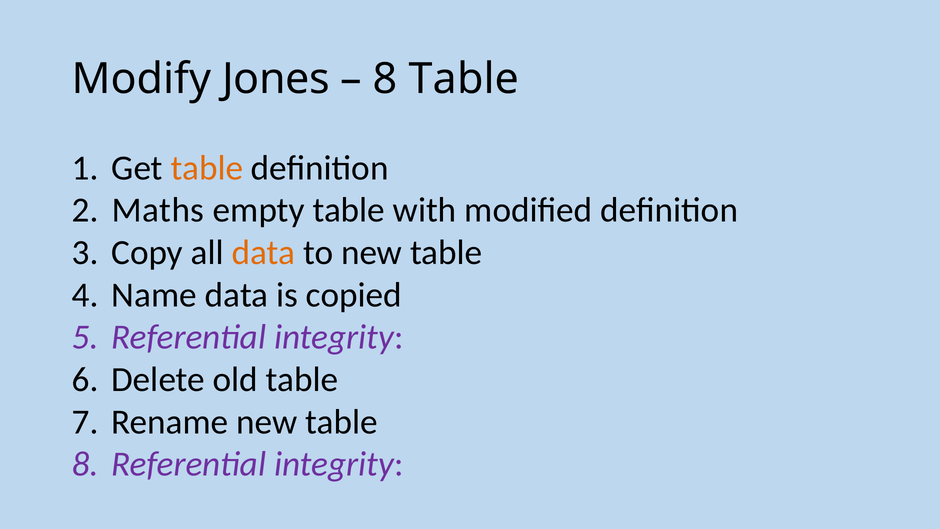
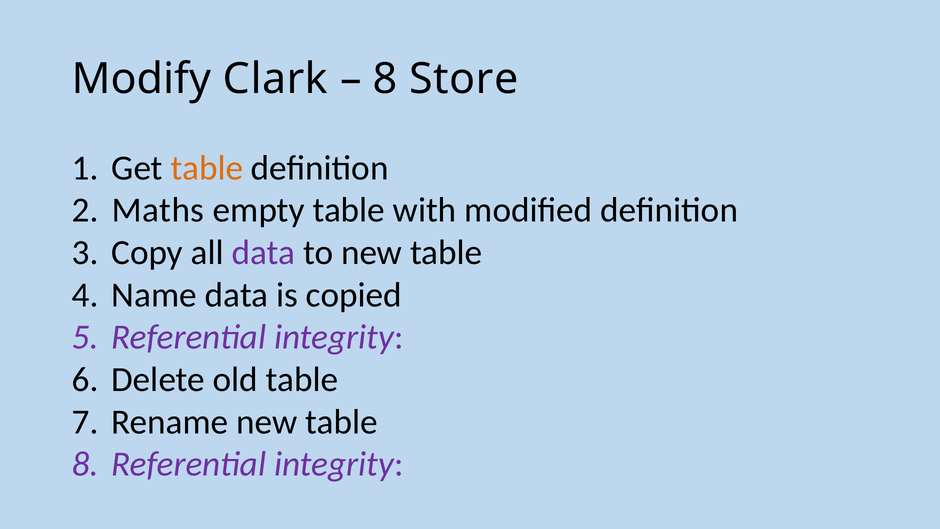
Jones: Jones -> Clark (275, 79)
8 Table: Table -> Store (464, 79)
data colour: orange -> purple (264, 252)
